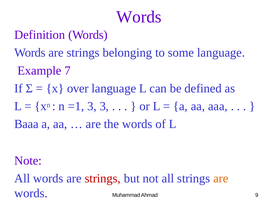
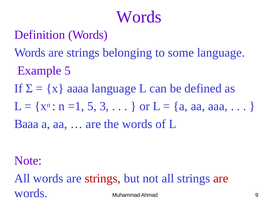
Example 7: 7 -> 5 (68, 70)
over: over -> aaaa (78, 88)
=1 3: 3 -> 5 (92, 106)
are colour: orange -> red (221, 178)
